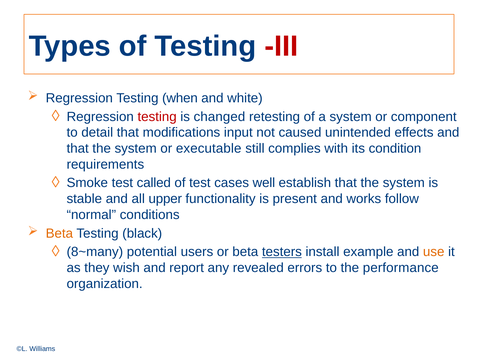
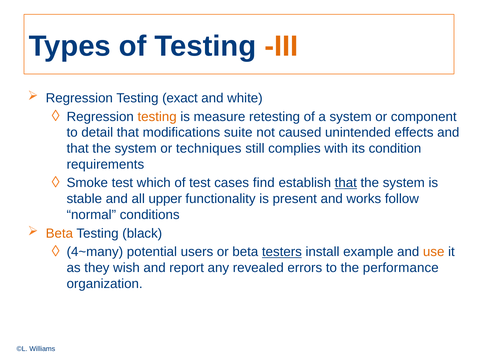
III colour: red -> orange (281, 46)
when: when -> exact (180, 98)
testing colour: red -> orange (157, 117)
changed: changed -> measure (219, 117)
input: input -> suite (238, 133)
executable: executable -> techniques (209, 149)
called: called -> which (154, 183)
well: well -> find (264, 183)
that underline: none -> present (346, 183)
8~many: 8~many -> 4~many (95, 252)
